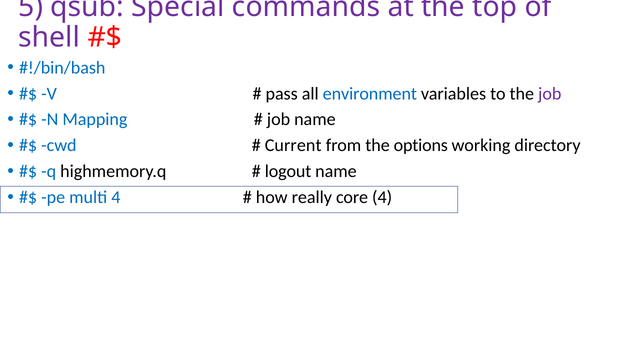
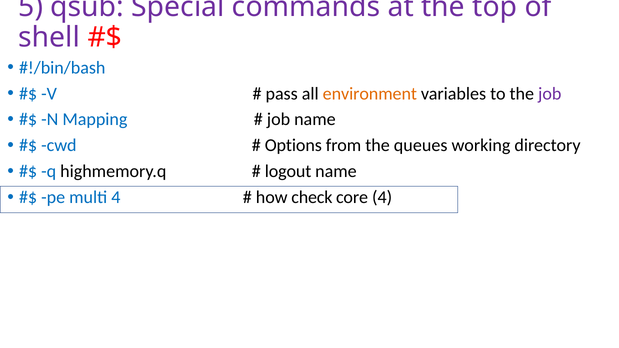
environment colour: blue -> orange (370, 94)
Current: Current -> Options (293, 146)
options: options -> queues (421, 146)
really: really -> check (312, 197)
